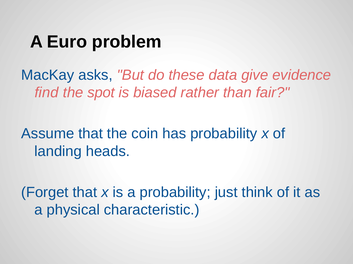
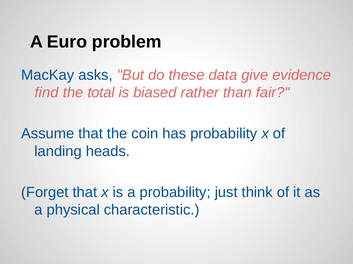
spot: spot -> total (101, 93)
